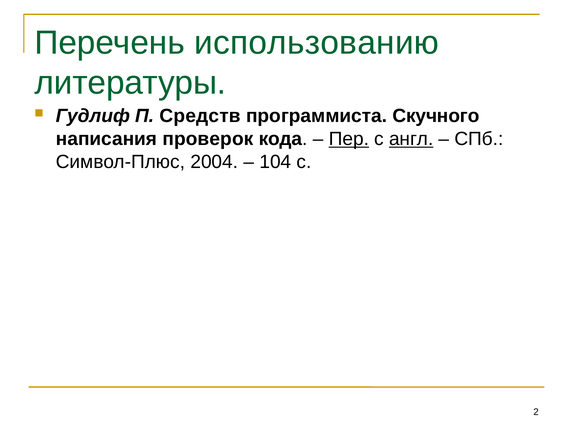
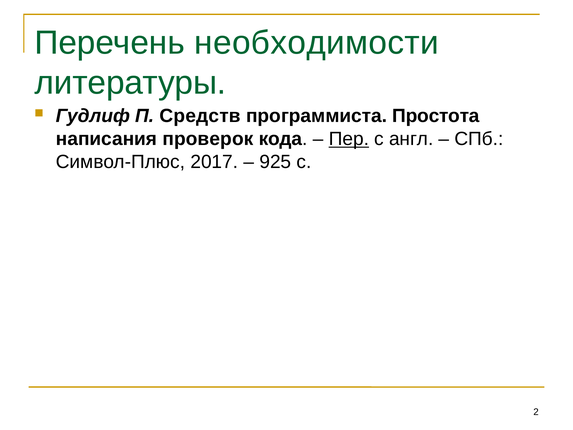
использованию: использованию -> необходимости (317, 43)
Скучного: Скучного -> Простота (436, 116)
англ underline: present -> none (411, 139)
2004: 2004 -> 2017 (214, 162)
104: 104 -> 925 (275, 162)
